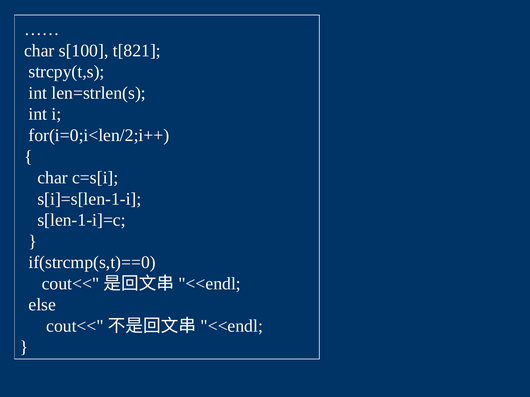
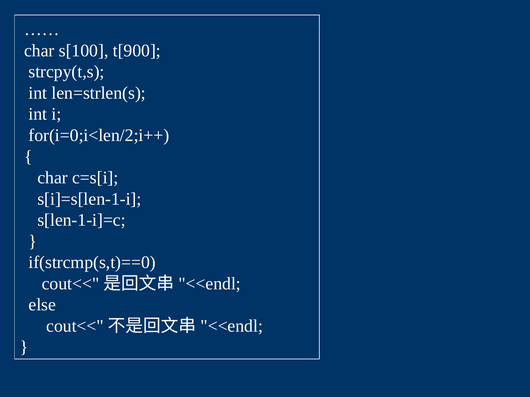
t[821: t[821 -> t[900 (137, 51)
